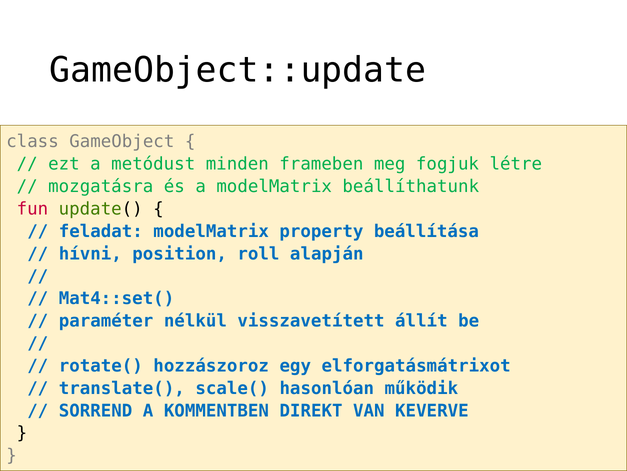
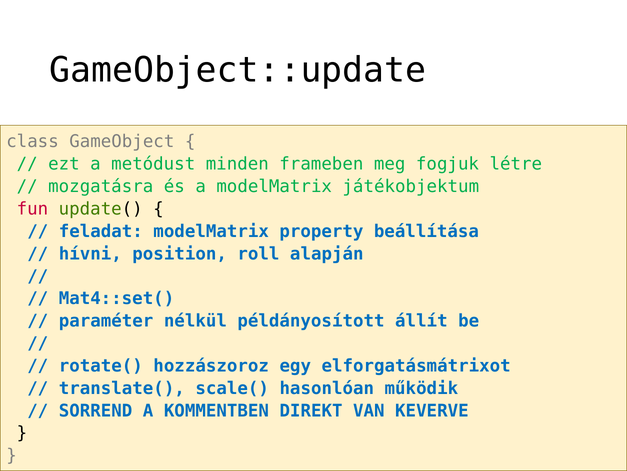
beállíthatunk: beállíthatunk -> játékobjektum (411, 186)
visszavetített: visszavetített -> példányosított (311, 321)
